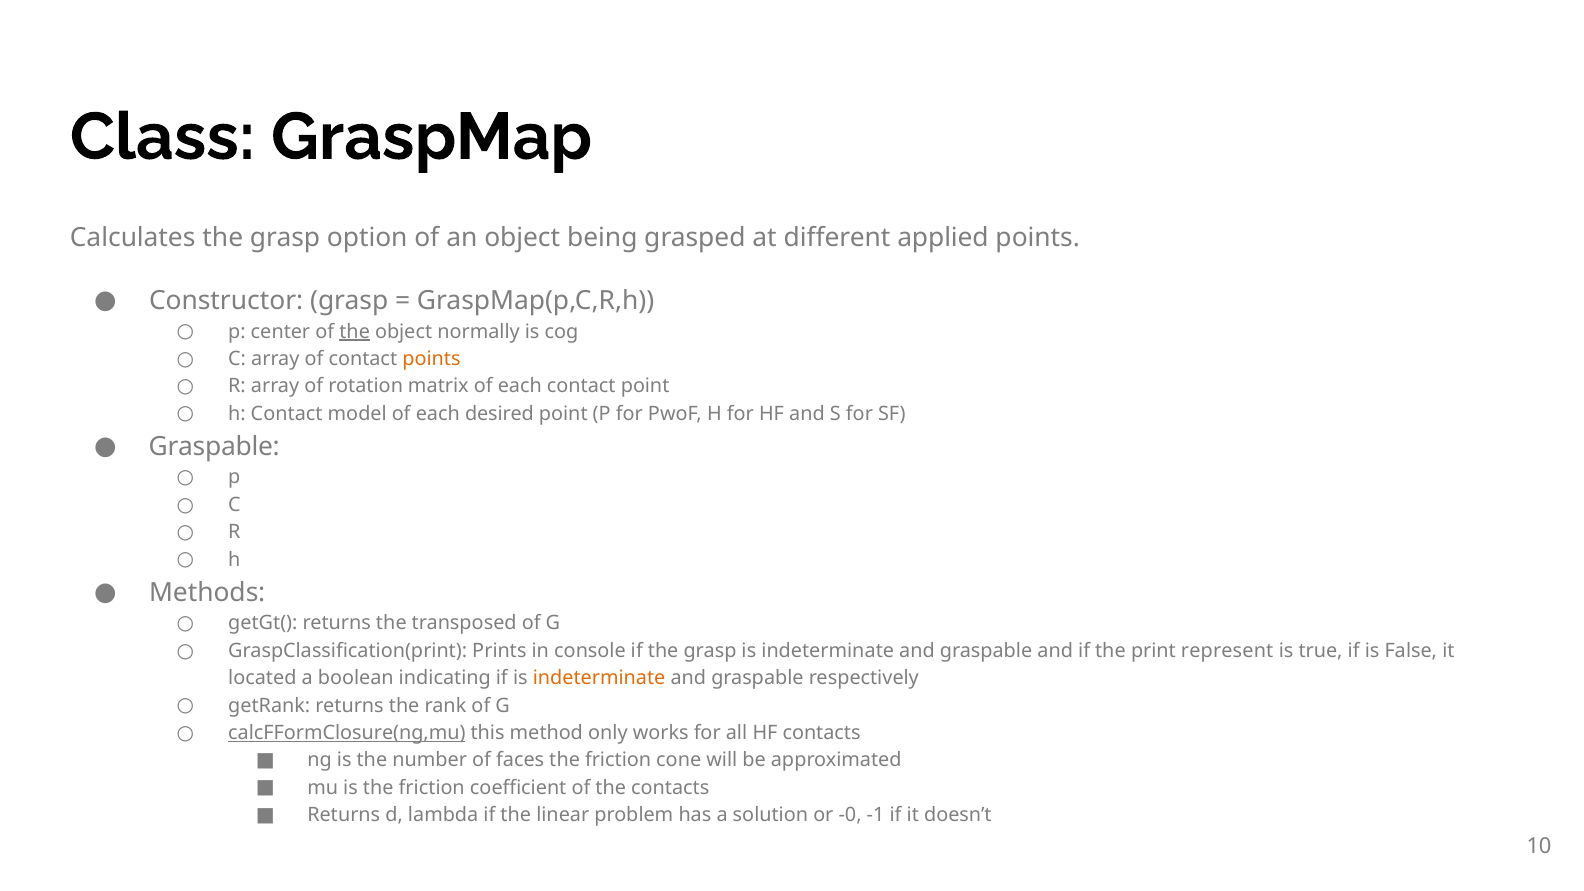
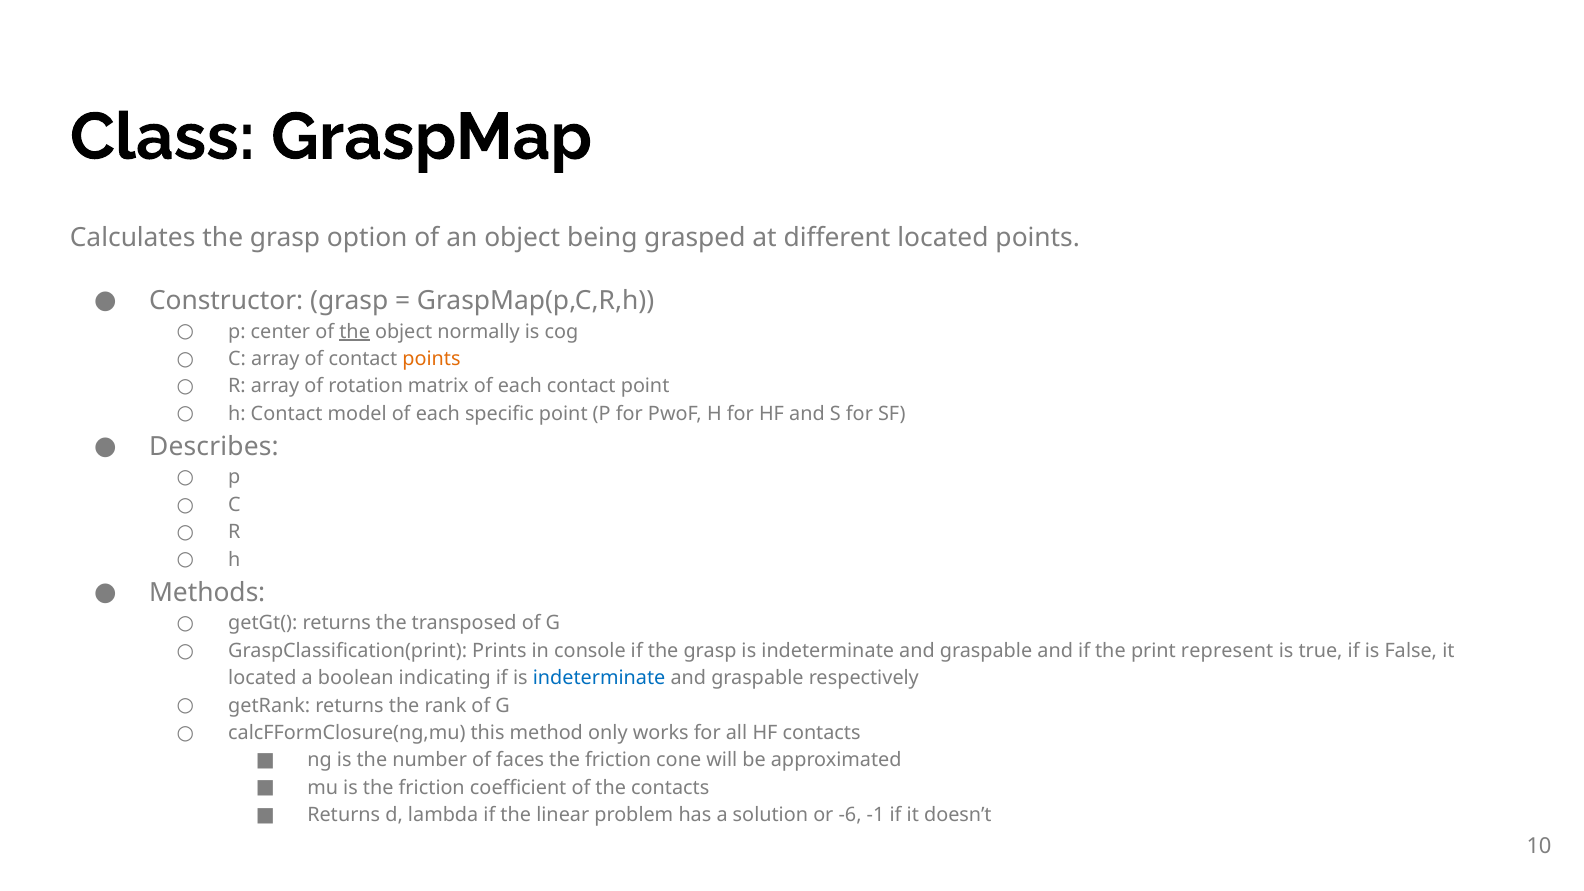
different applied: applied -> located (943, 238)
desired: desired -> specific (499, 414)
Graspable: Graspable -> Describes (214, 447)
indeterminate colour: orange -> blue (599, 678)
calcFFormClosure(ng,mu underline: present -> none (347, 733)
-0: -0 -> -6 (850, 815)
